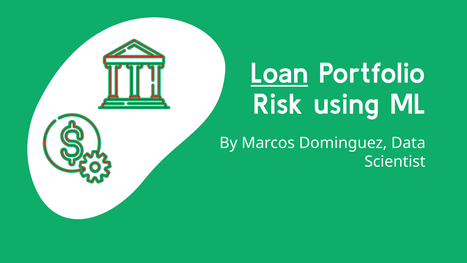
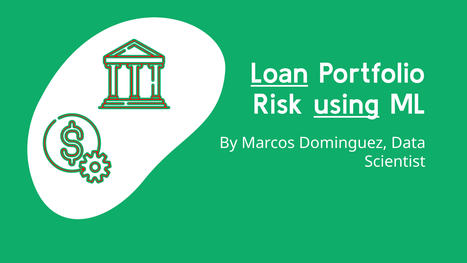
using underline: none -> present (347, 104)
